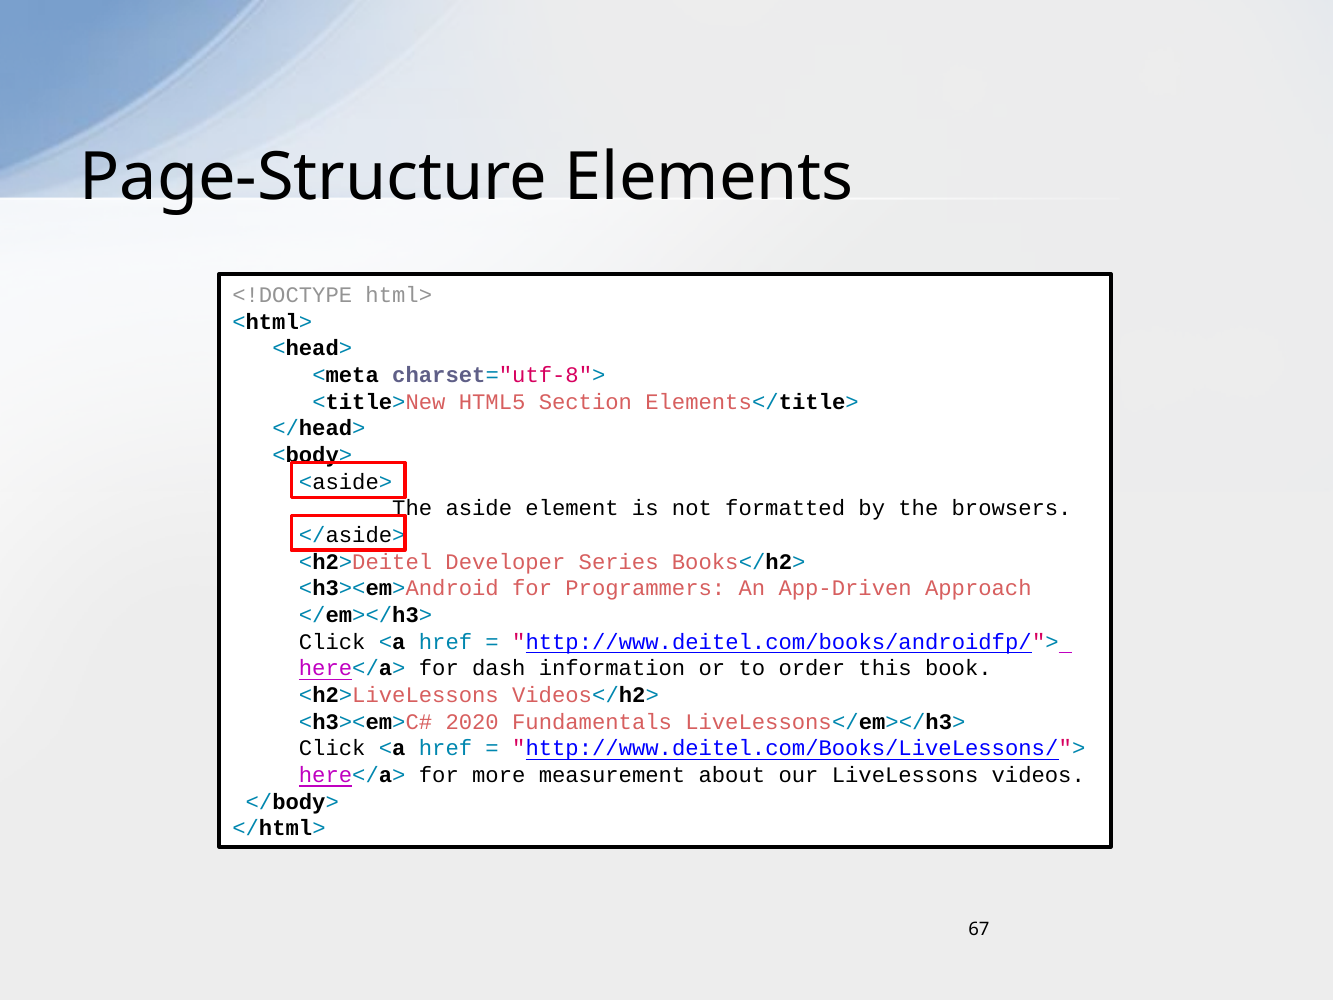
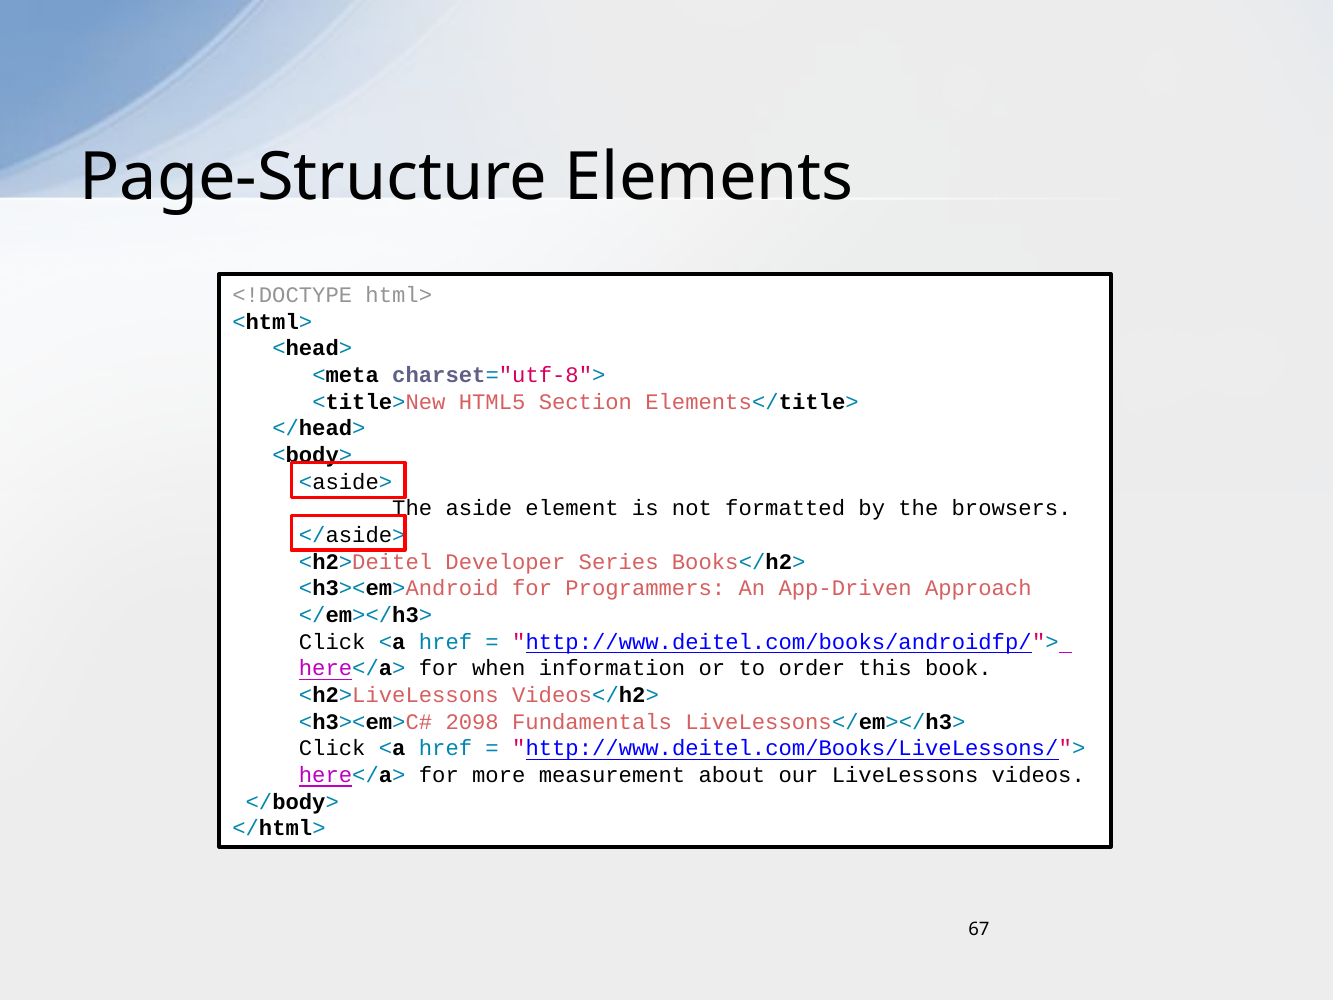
dash: dash -> when (499, 668)
2020: 2020 -> 2098 (472, 722)
